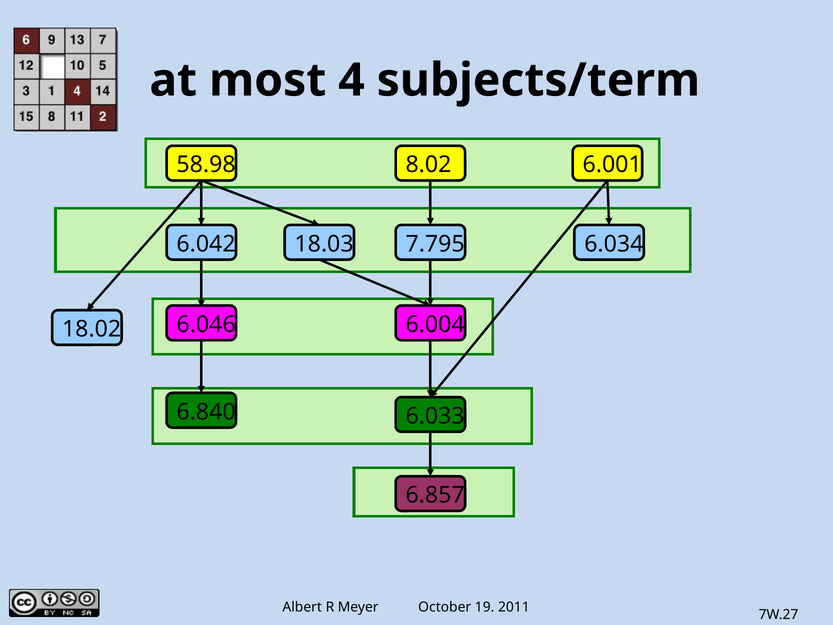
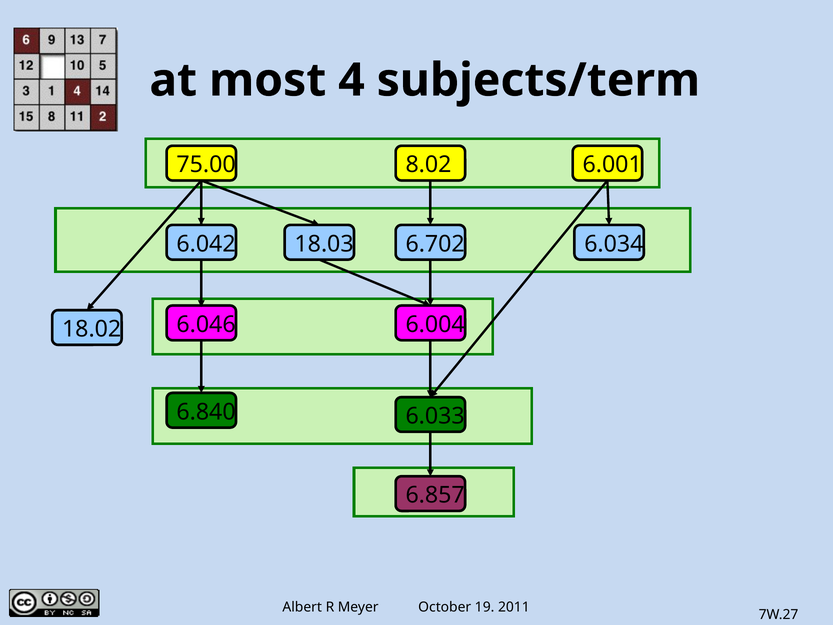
58.98: 58.98 -> 75.00 (206, 165)
7.795: 7.795 -> 6.702 (435, 244)
